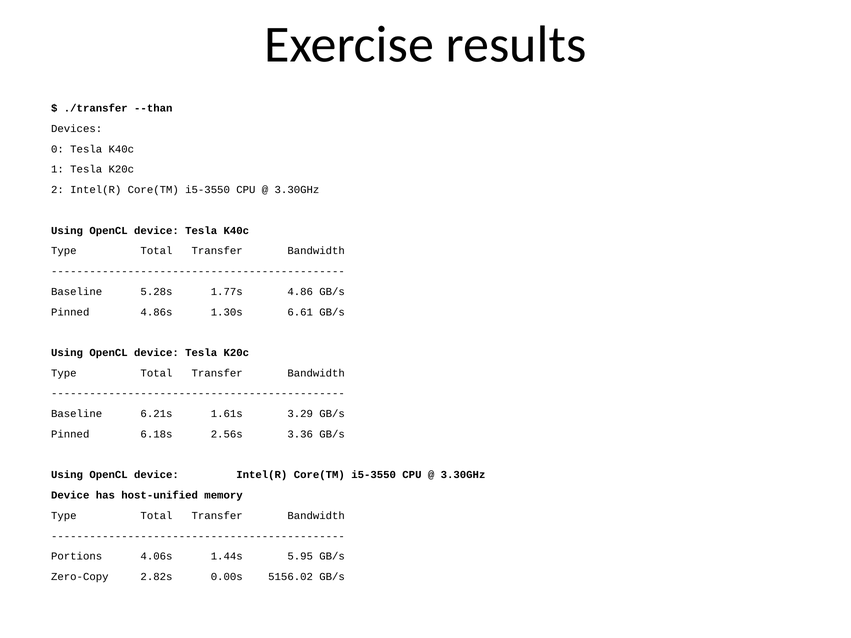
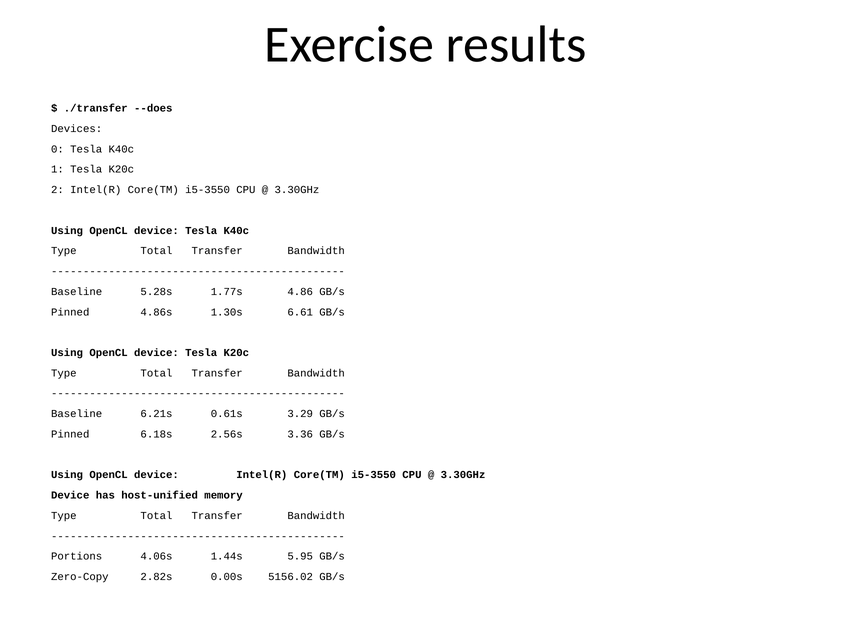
--than: --than -> --does (153, 108)
1.61s: 1.61s -> 0.61s (227, 414)
